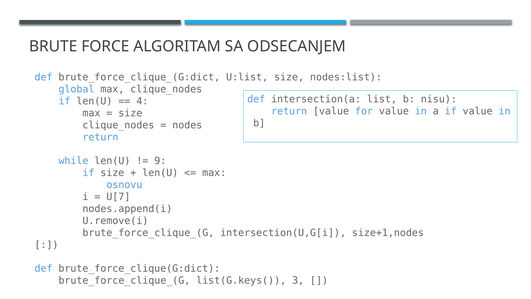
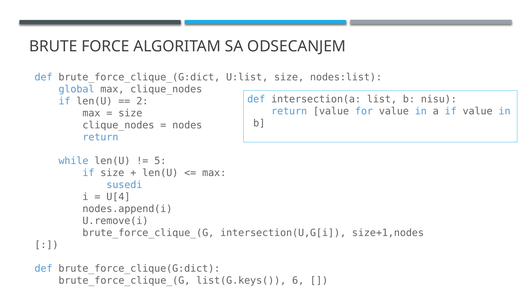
4: 4 -> 2 (142, 101)
9: 9 -> 5 (160, 161)
osnovu: osnovu -> susedi (124, 185)
U[7: U[7 -> U[4 (118, 197)
3: 3 -> 6 (298, 280)
